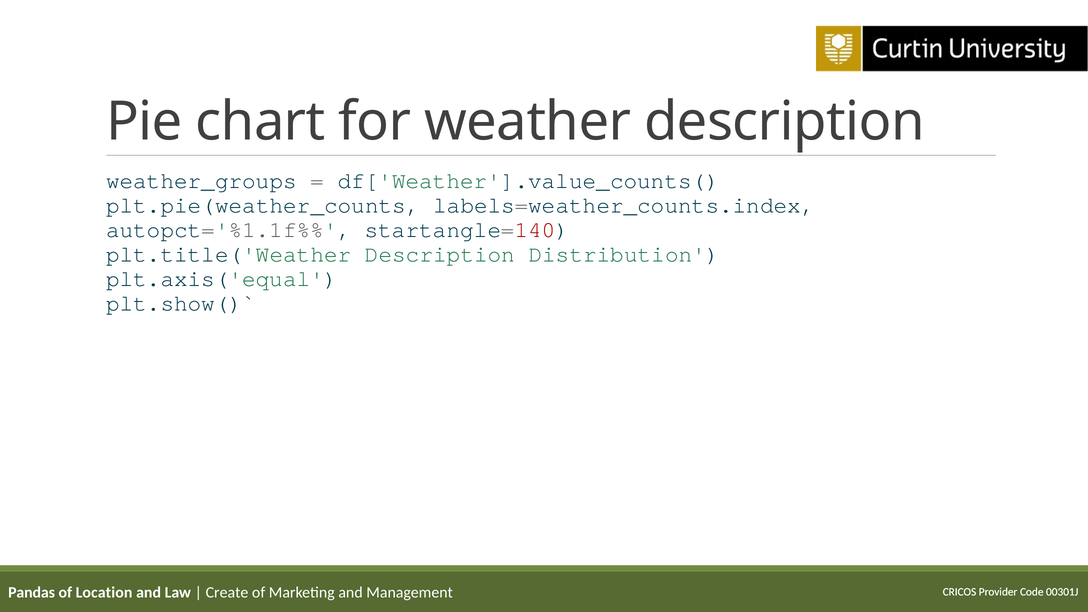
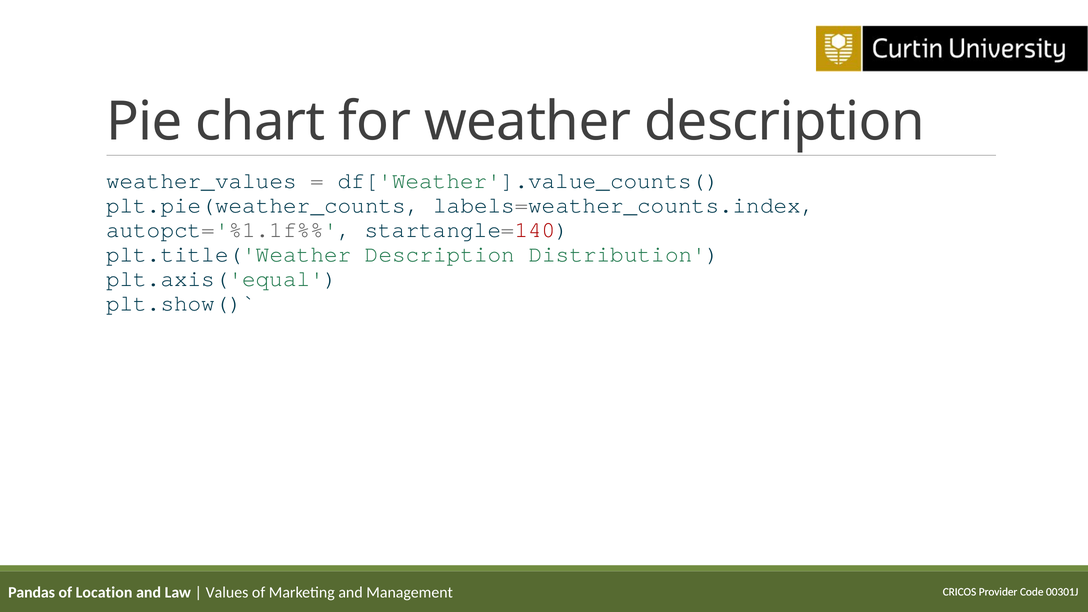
weather_groups: weather_groups -> weather_values (201, 181)
Create: Create -> Values (227, 593)
